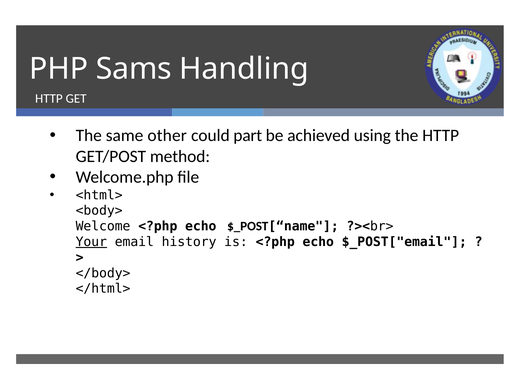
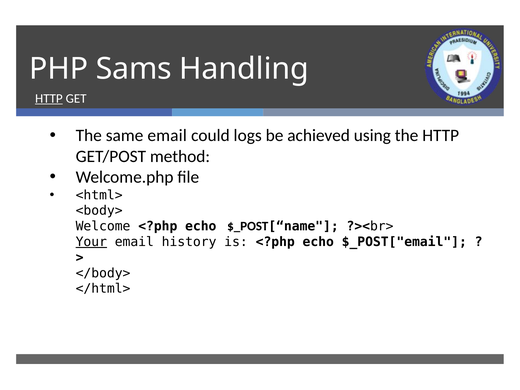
HTTP underline: none -> present (49, 98)
same other: other -> email (167, 136)
part: part -> logs (248, 136)
